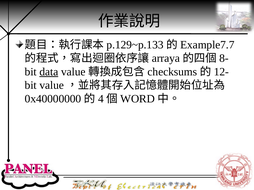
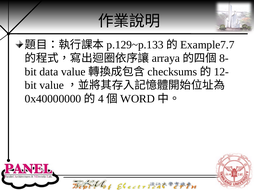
data underline: present -> none (49, 72)
